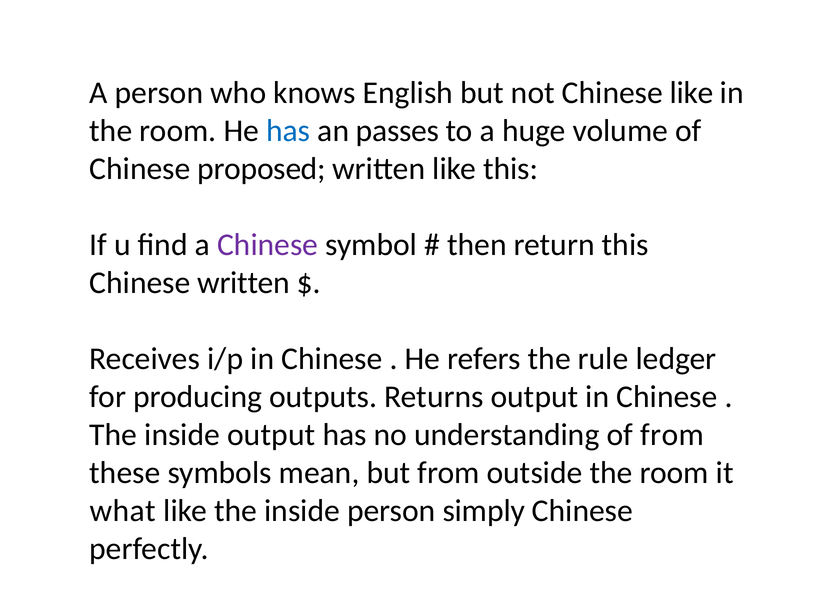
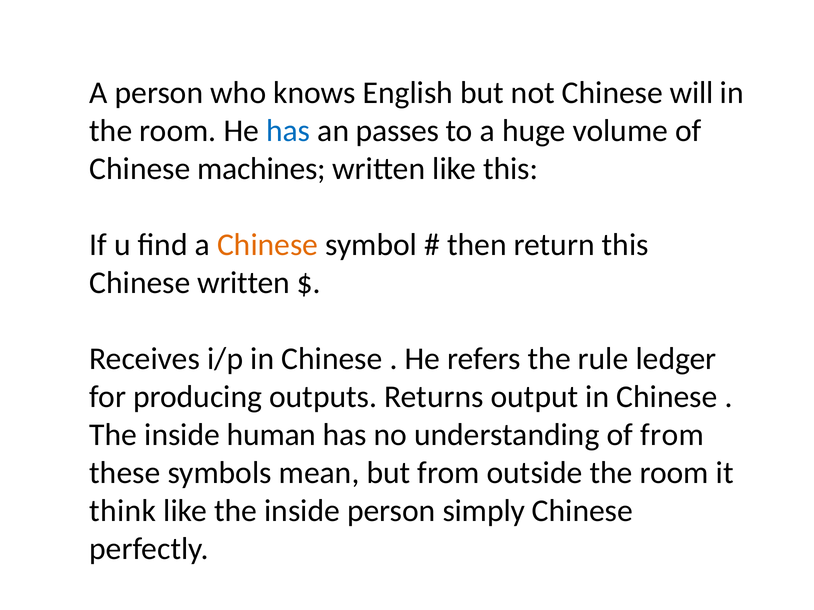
Chinese like: like -> will (692, 93)
proposed: proposed -> machines (262, 169)
Chinese colour: purple -> orange (268, 245)
inside output: output -> human (272, 435)
what: what -> think (123, 511)
